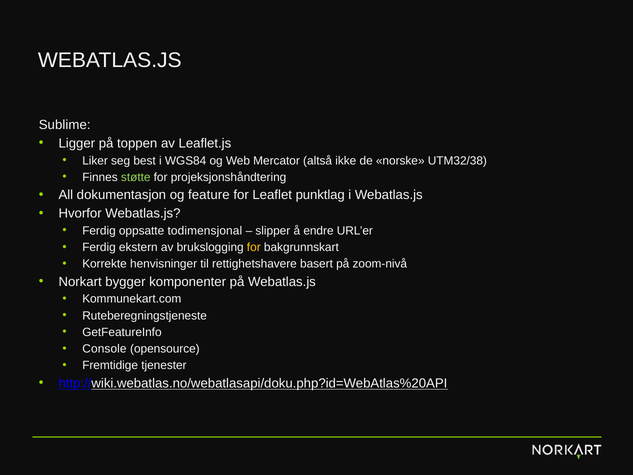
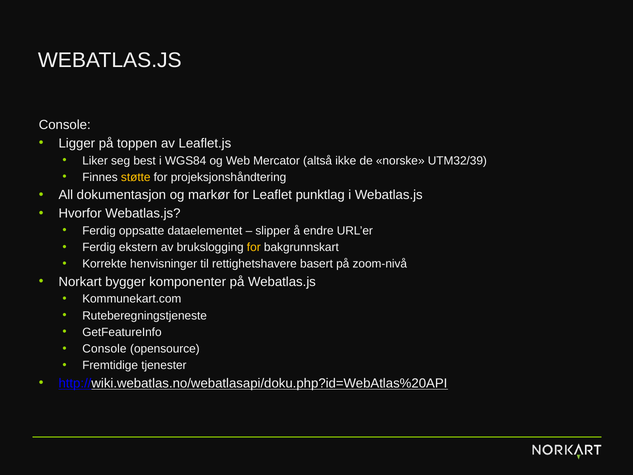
Sublime: Sublime -> Console (65, 125)
UTM32/38: UTM32/38 -> UTM32/39 (457, 161)
støtte colour: light green -> yellow (136, 177)
feature: feature -> markør (209, 195)
todimensjonal: todimensjonal -> dataelementet (205, 231)
